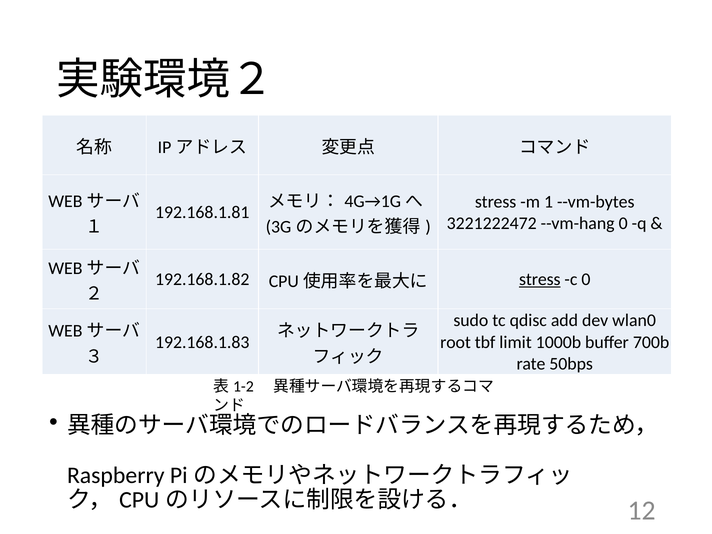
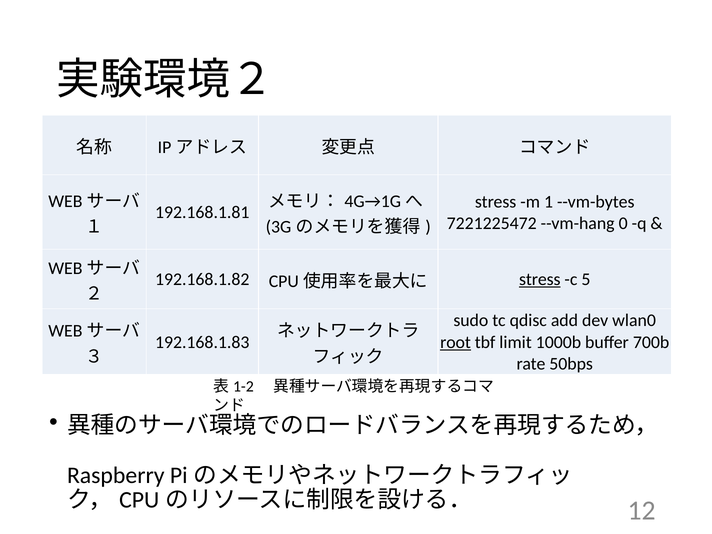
3221222472: 3221222472 -> 7221225472 (492, 223)
c 0: 0 -> 5 (586, 280)
root underline: none -> present (455, 342)
